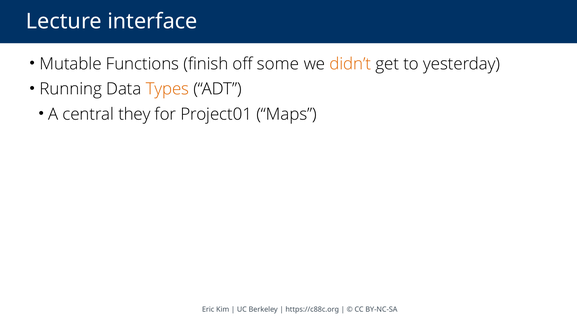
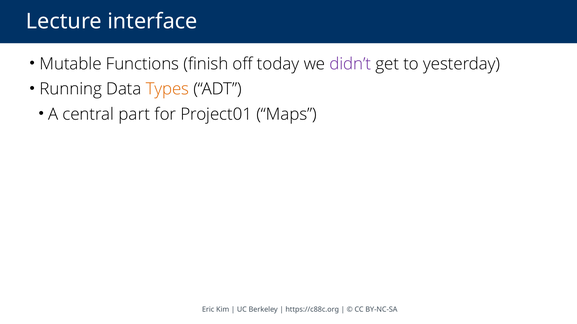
some: some -> today (278, 64)
didn’t colour: orange -> purple (350, 64)
they: they -> part (134, 114)
